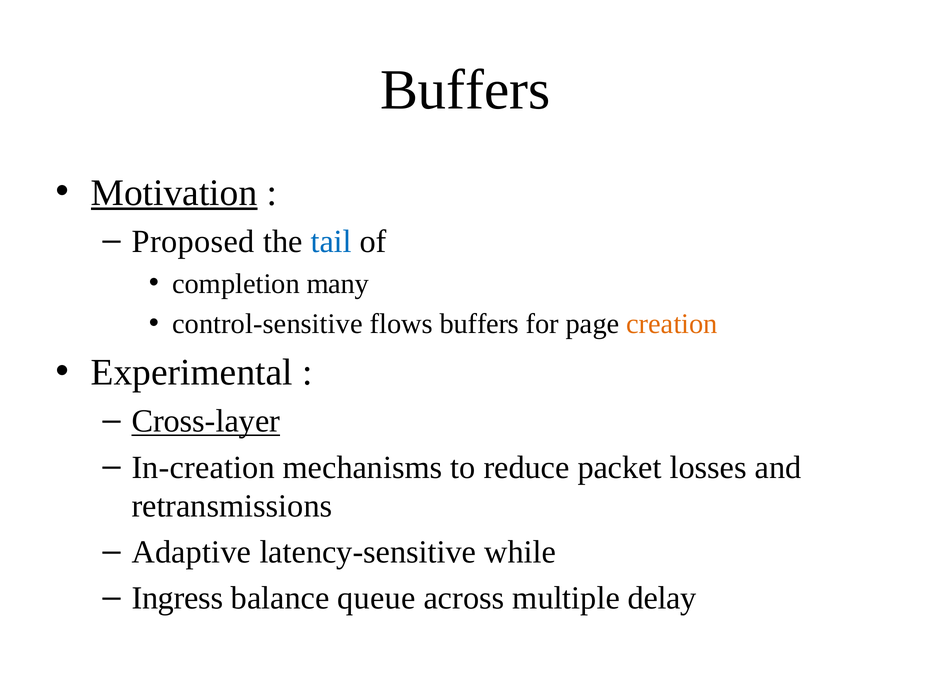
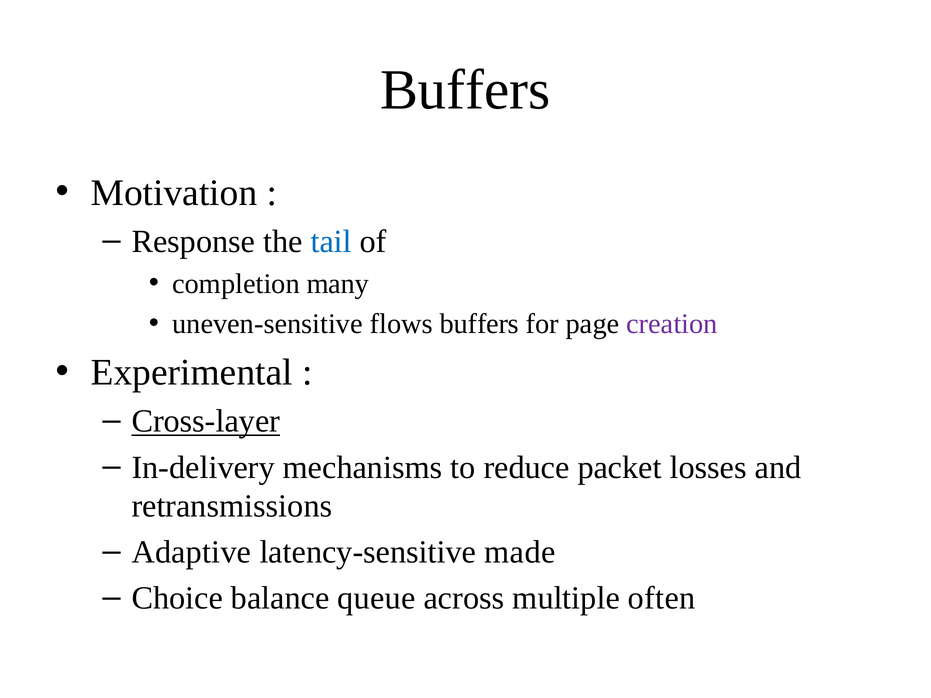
Motivation underline: present -> none (174, 193)
Proposed: Proposed -> Response (193, 242)
control-sensitive: control-sensitive -> uneven-sensitive (267, 324)
creation colour: orange -> purple (672, 324)
In-creation: In-creation -> In-delivery (203, 468)
while: while -> made (520, 552)
Ingress: Ingress -> Choice (177, 598)
delay: delay -> often (662, 598)
